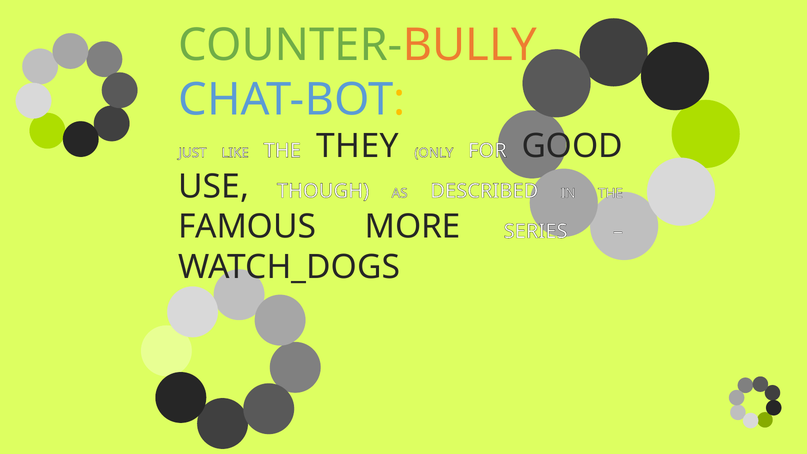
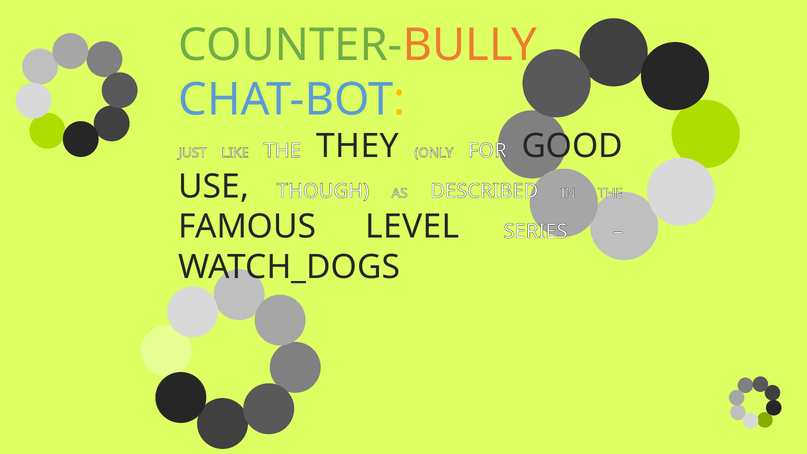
MORE: MORE -> LEVEL (412, 227)
